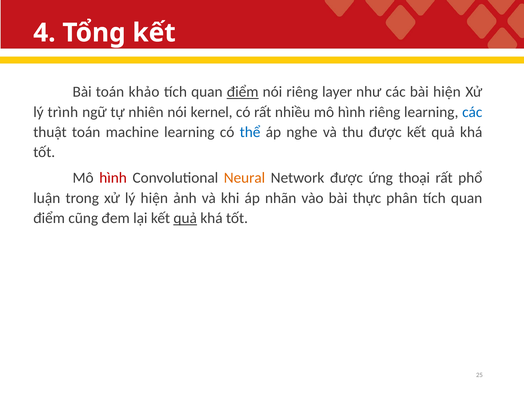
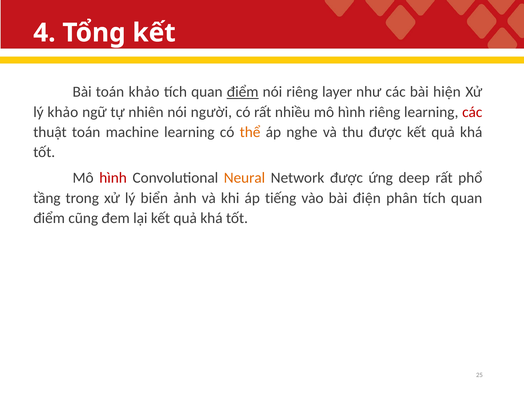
lý trình: trình -> khảo (63, 112)
kernel: kernel -> người (211, 112)
các colour: blue -> red (472, 112)
thể colour: blue -> orange (250, 132)
thoại: thoại -> deep (414, 178)
luận: luận -> tầng (47, 198)
lý hiện: hiện -> biển (154, 198)
nhãn: nhãn -> tiếng (281, 198)
thực: thực -> điện (367, 198)
quả underline: present -> none (185, 218)
